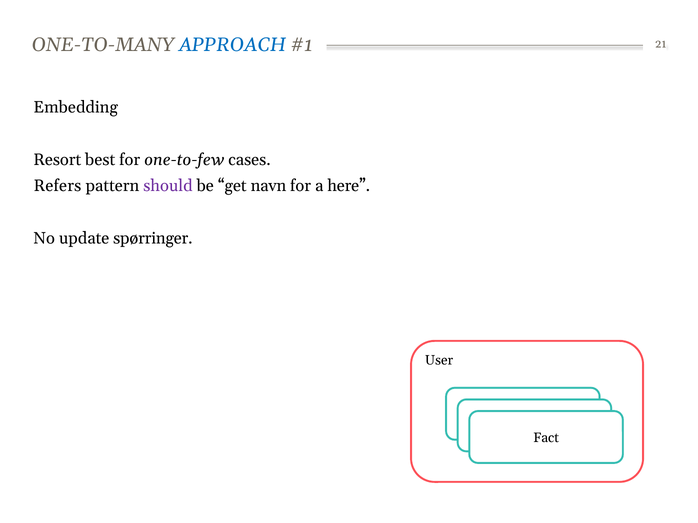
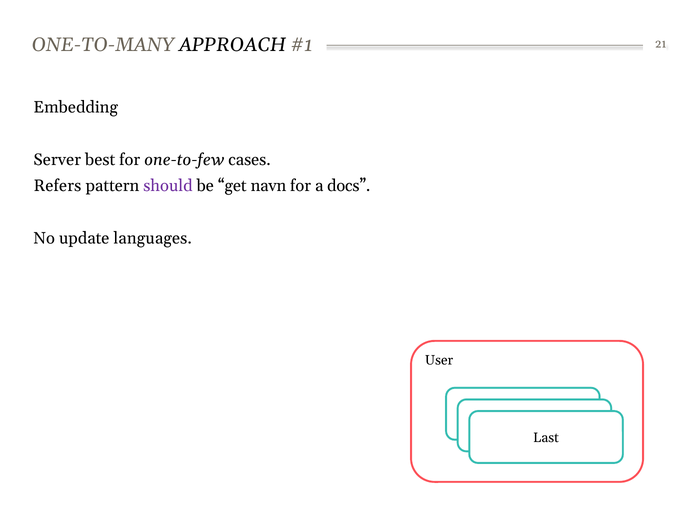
APPROACH colour: blue -> black (232, 45)
Resort: Resort -> Server (57, 160)
here: here -> docs (349, 186)
spørringer: spørringer -> languages (153, 239)
Fact: Fact -> Last (546, 438)
